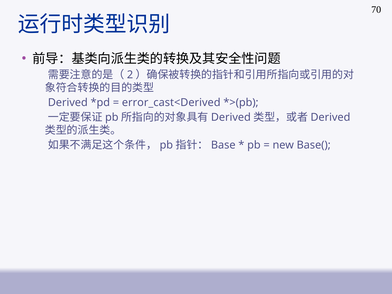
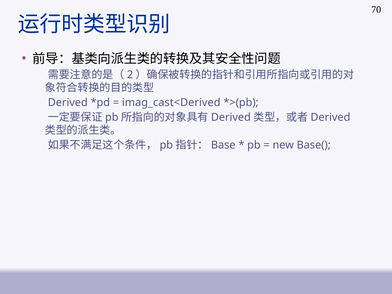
error_cast<Derived: error_cast<Derived -> imag_cast<Derived (171, 103)
